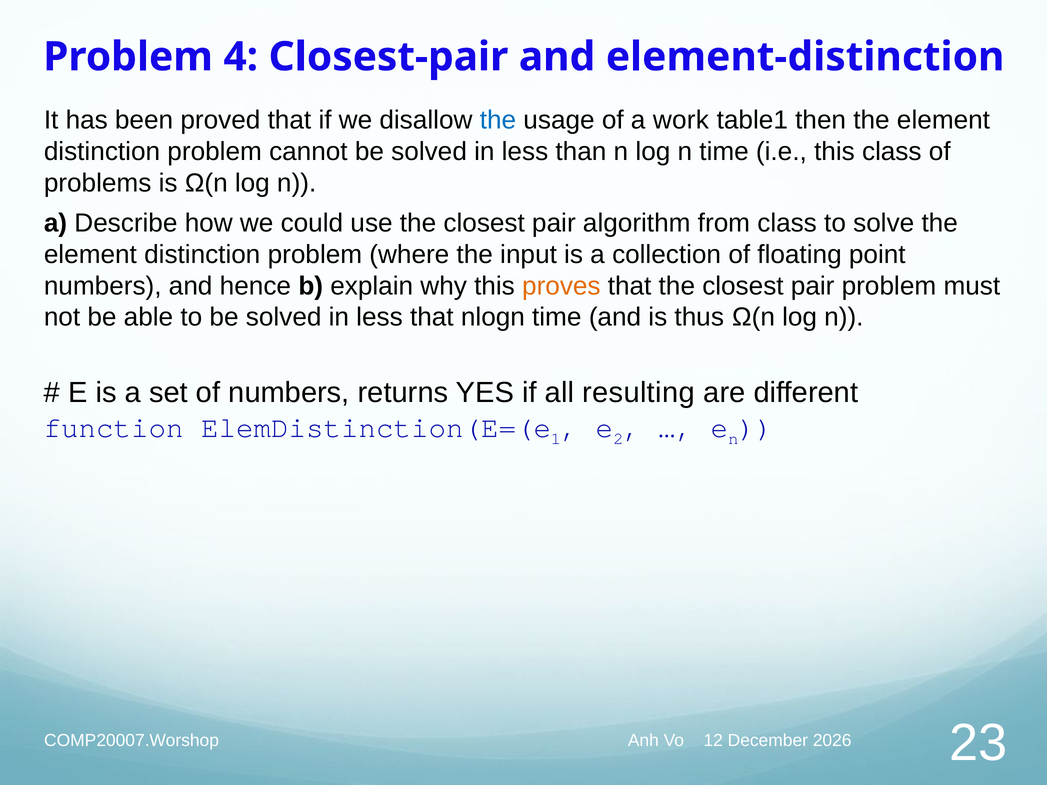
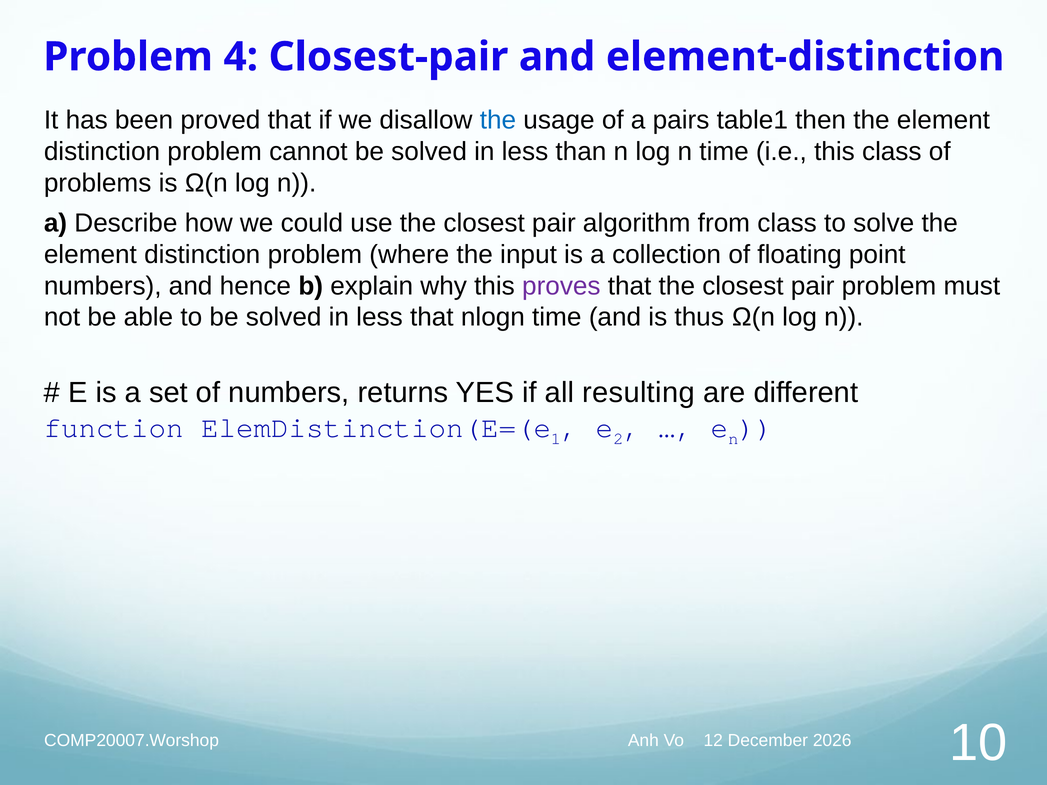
work: work -> pairs (681, 120)
proves colour: orange -> purple (561, 286)
23: 23 -> 10 (978, 743)
